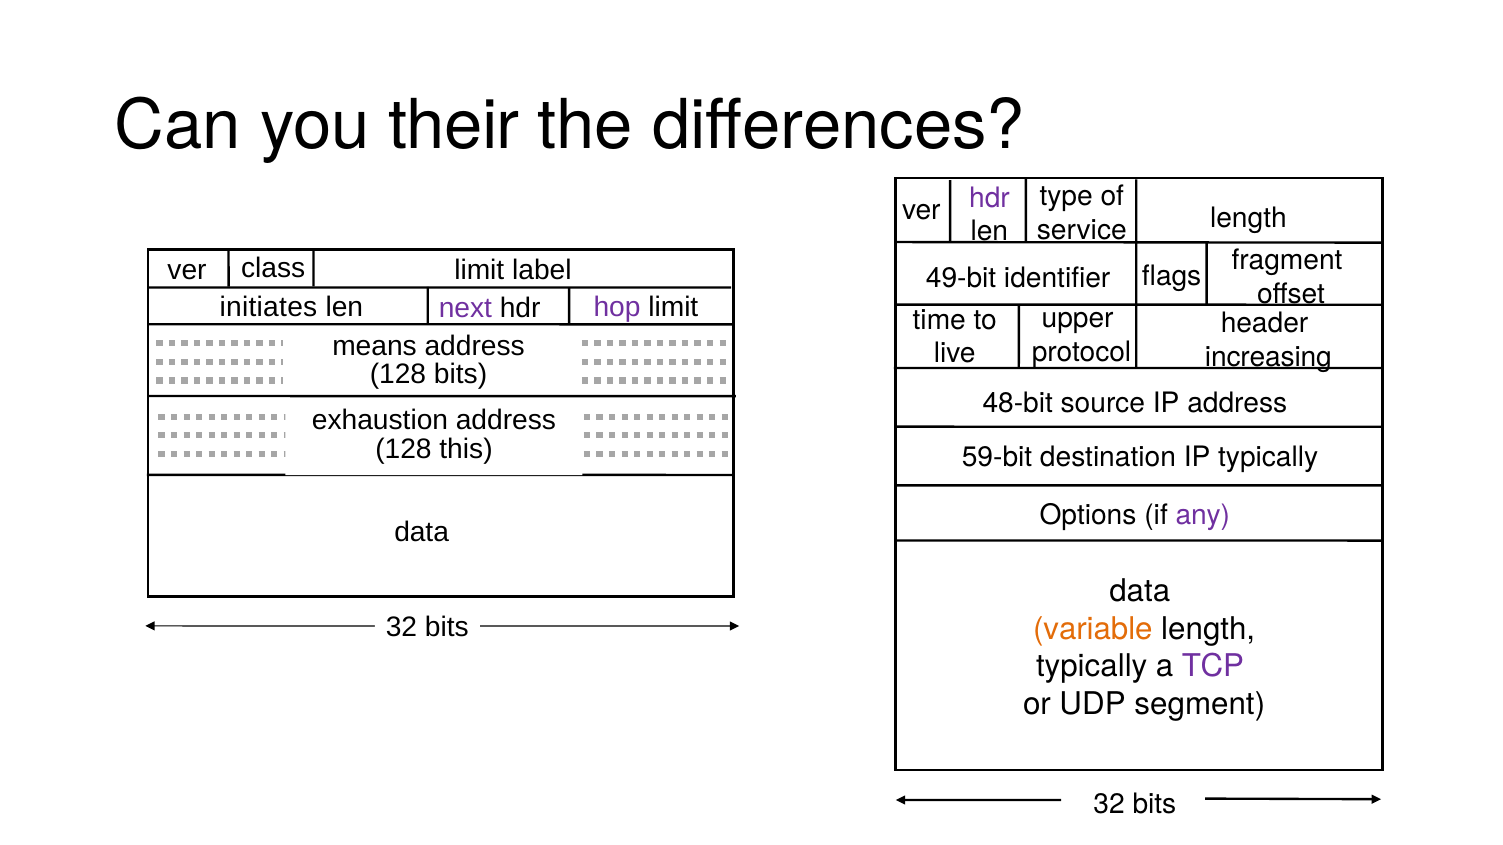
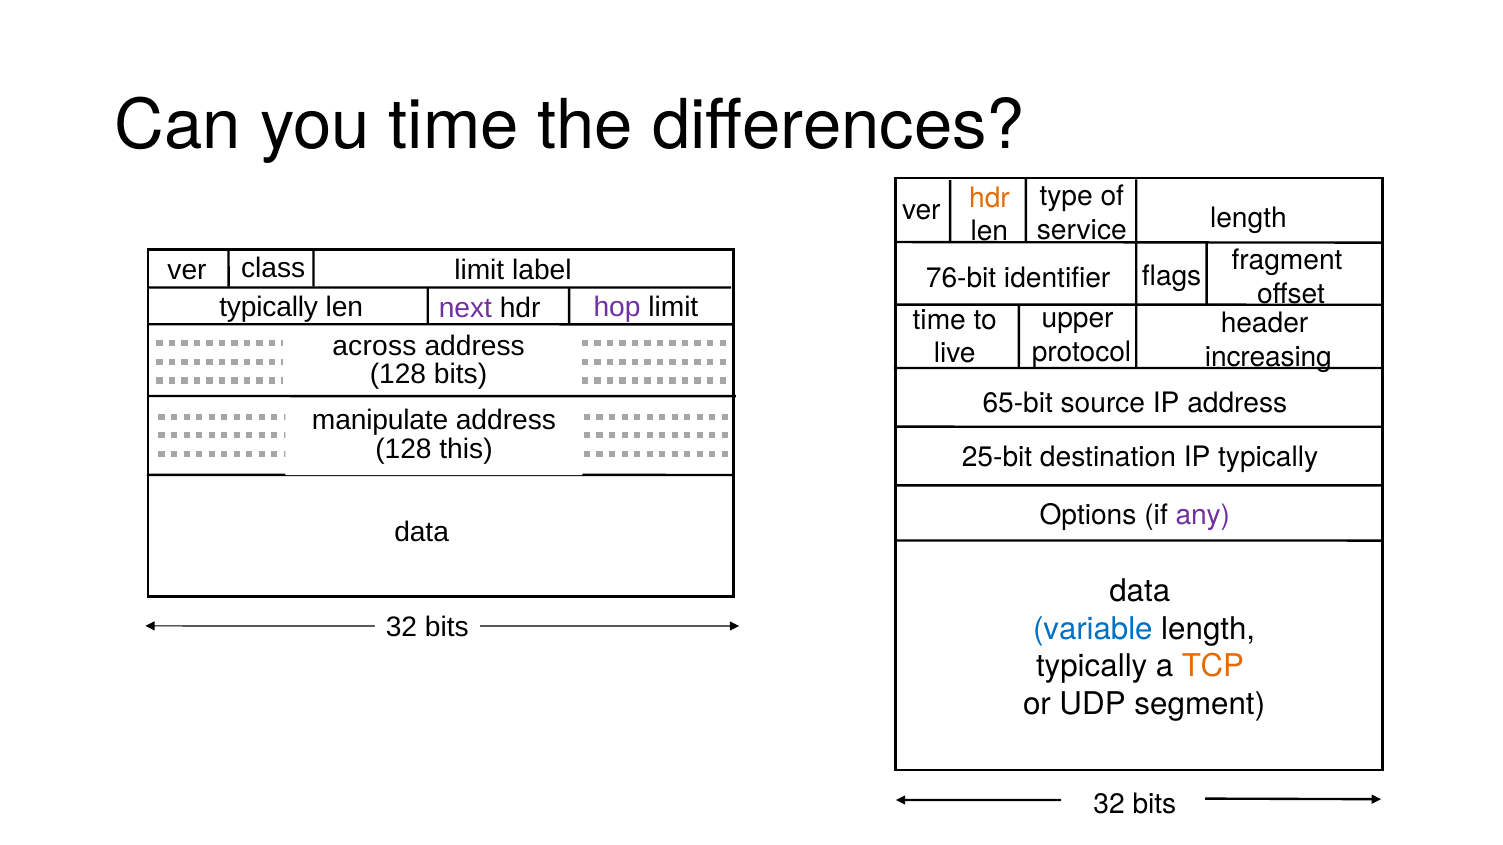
you their: their -> time (454, 126)
hdr colour: purple -> orange (990, 198)
49-bit: 49-bit -> 76-bit (961, 278)
initiates: initiates -> typically (269, 308)
means: means -> across (374, 346)
48-bit: 48-bit -> 65-bit (1018, 404)
exhaustion: exhaustion -> manipulate (380, 421)
59-bit: 59-bit -> 25-bit (997, 458)
variable colour: orange -> blue (1093, 629)
TCP colour: purple -> orange (1213, 667)
